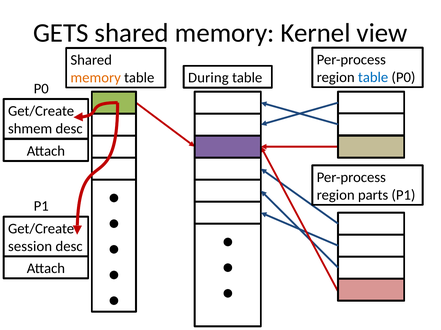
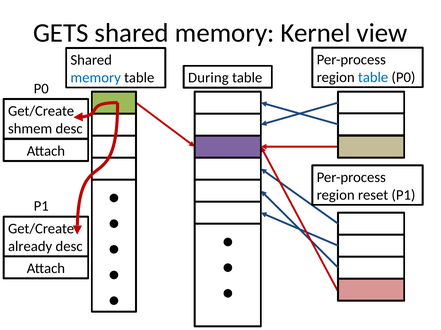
memory colour: orange -> blue (96, 78)
parts: parts -> reset (373, 195)
session: session -> already (30, 247)
